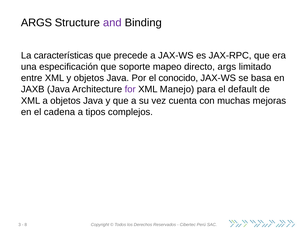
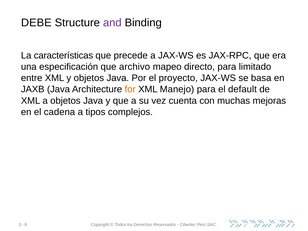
ARGS: ARGS -> DEBE (36, 23)
soporte: soporte -> archivo (135, 67)
directo args: args -> para (227, 67)
conocido: conocido -> proyecto (178, 78)
for colour: purple -> orange (130, 89)
